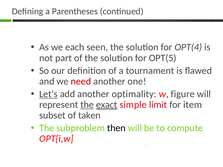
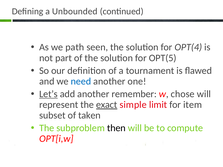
Parentheses: Parentheses -> Unbounded (75, 11)
each: each -> path (75, 47)
need colour: red -> blue (81, 81)
optimality: optimality -> remember (134, 94)
figure: figure -> chose (183, 94)
the underline: present -> none (87, 105)
